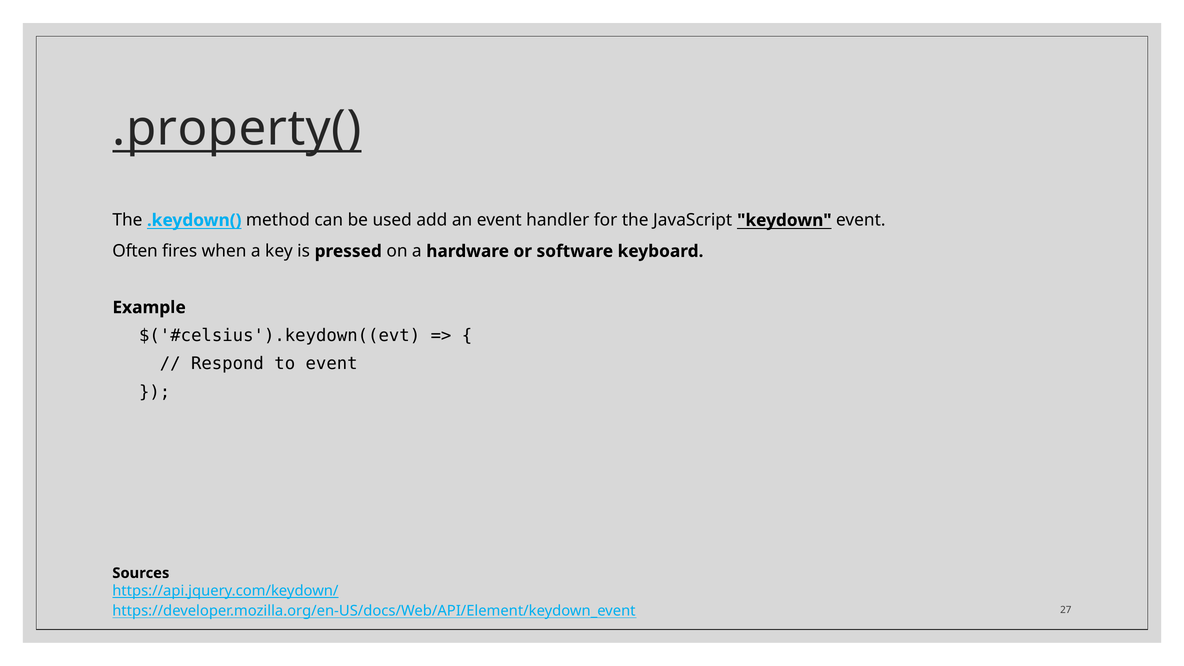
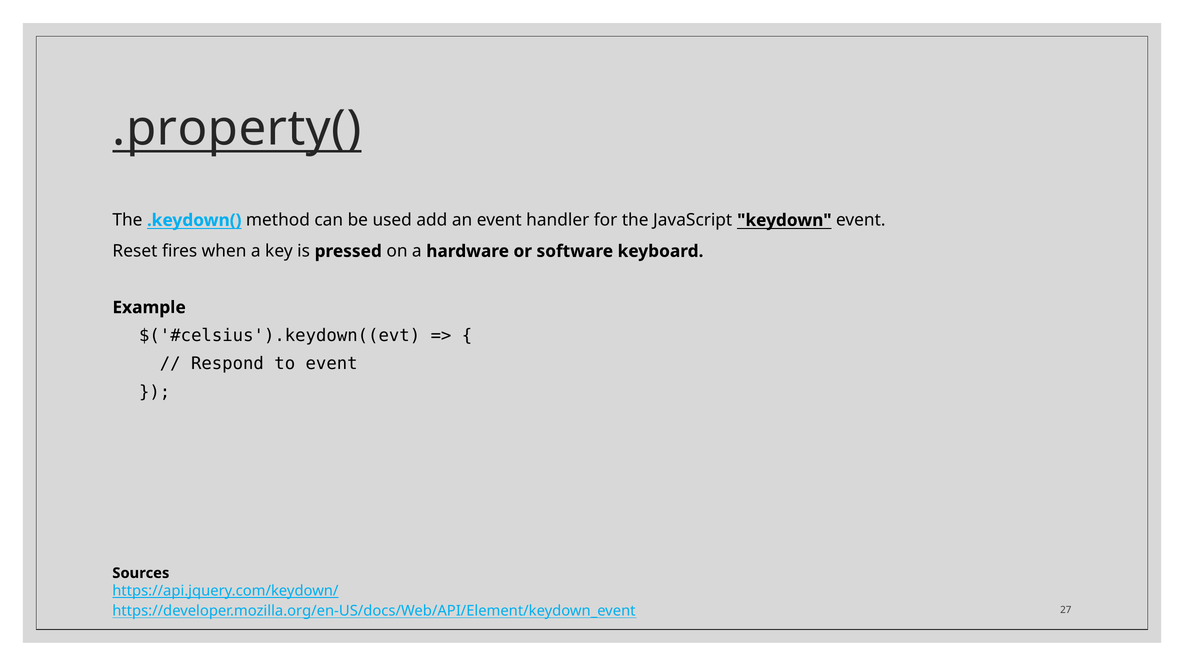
Often: Often -> Reset (135, 251)
